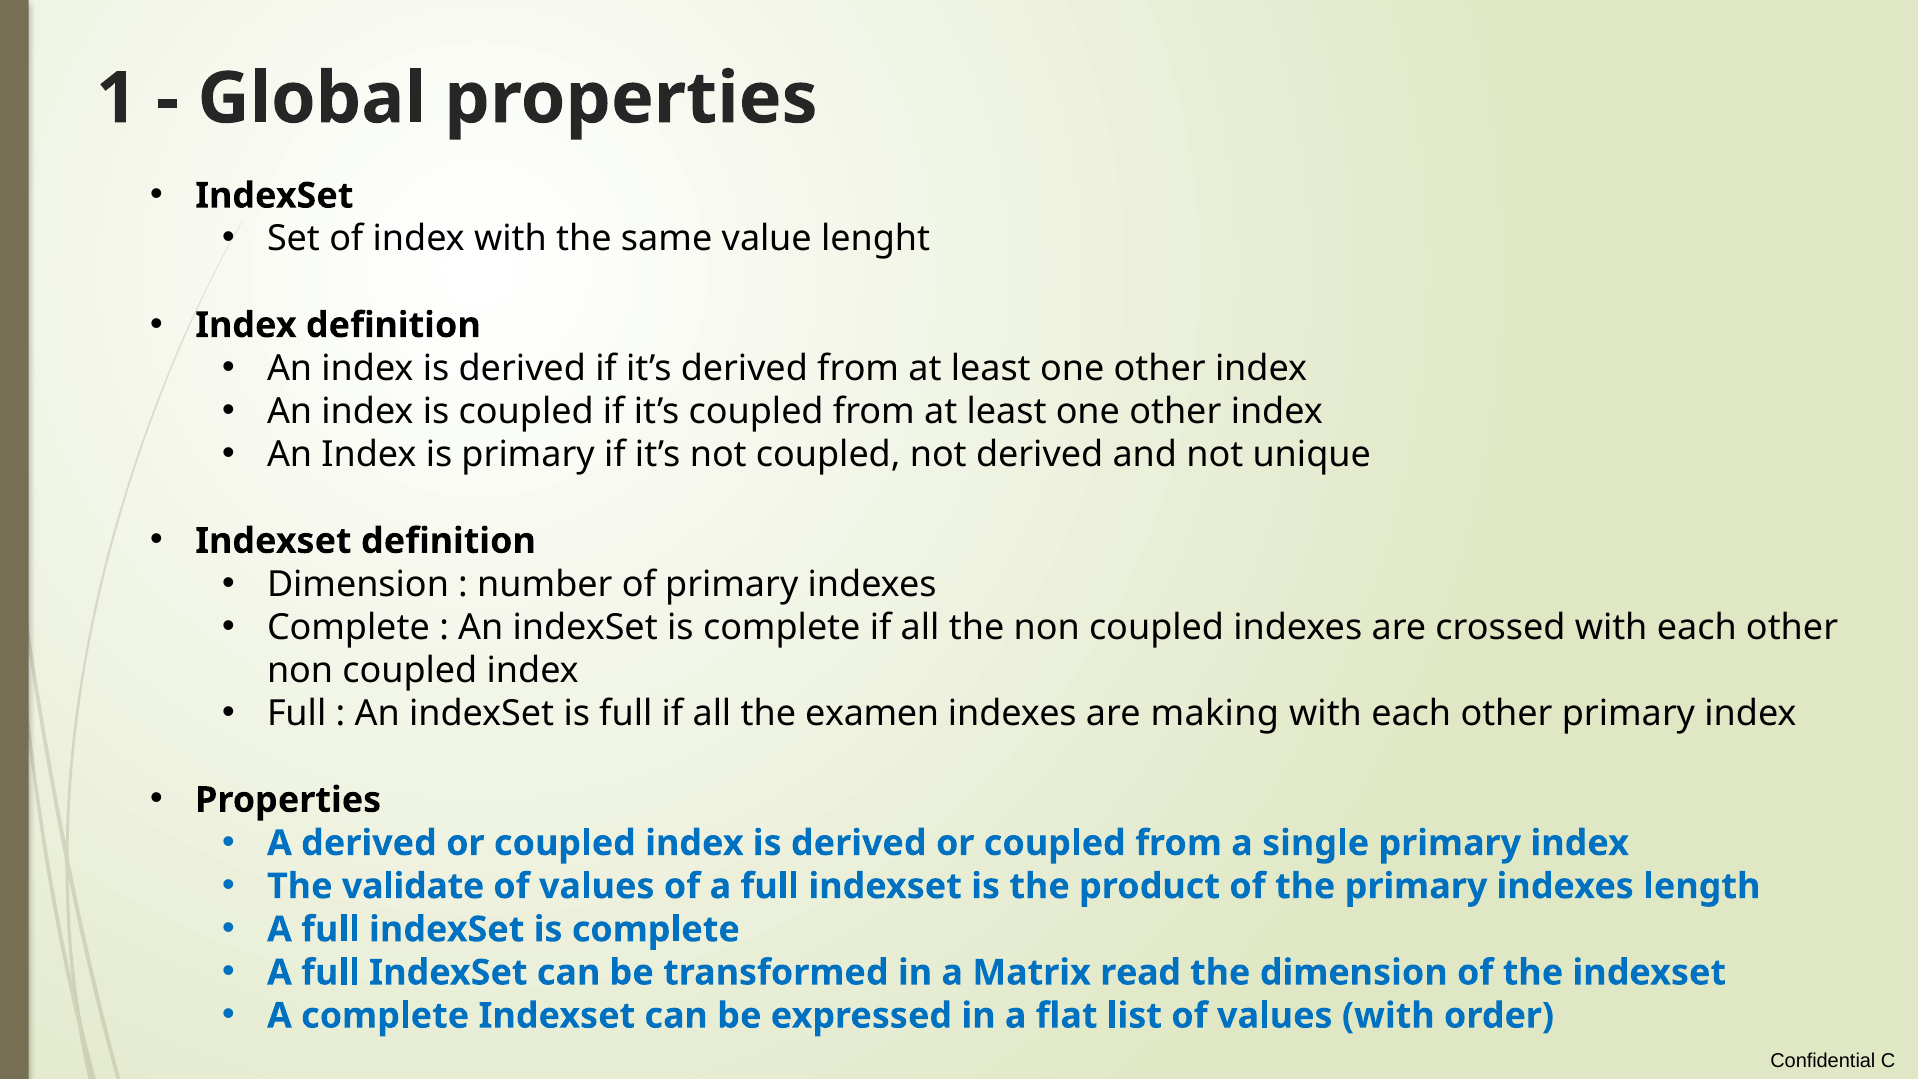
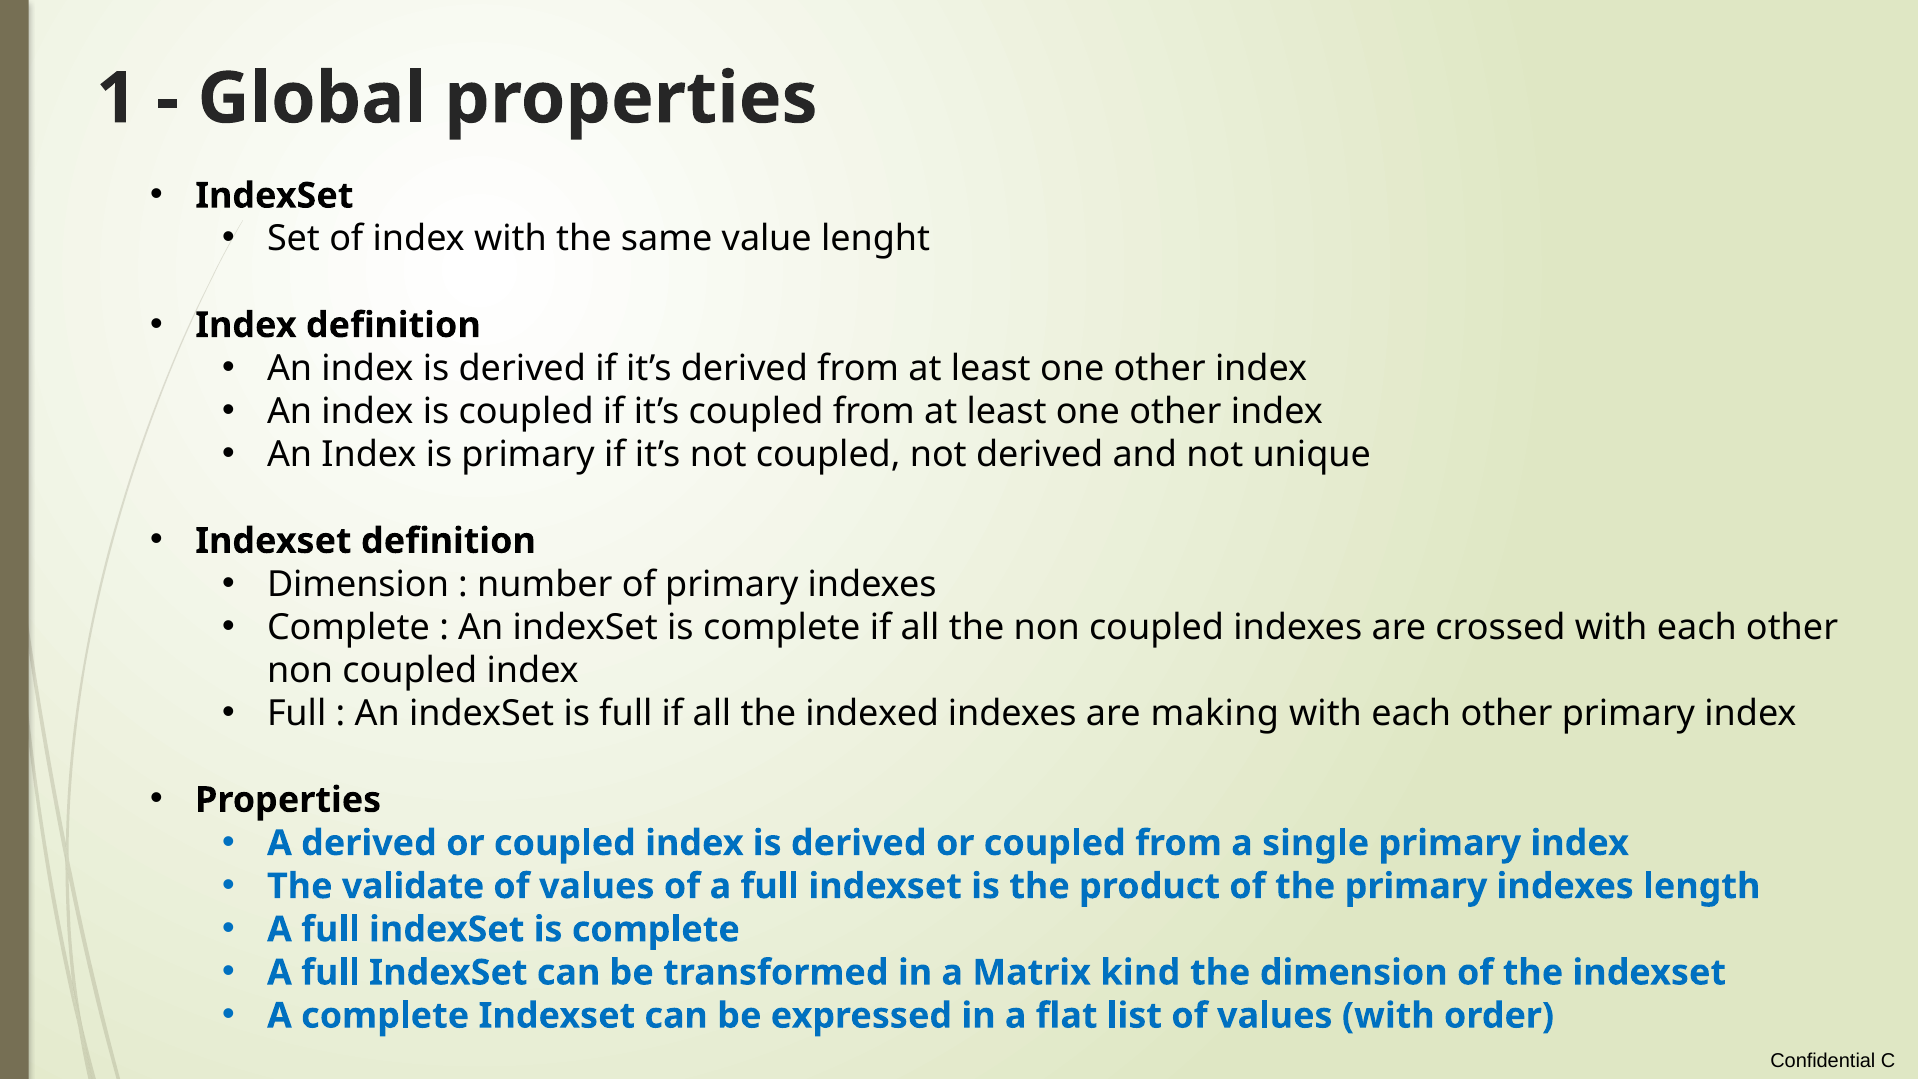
examen: examen -> indexed (872, 714)
read: read -> kind (1140, 973)
